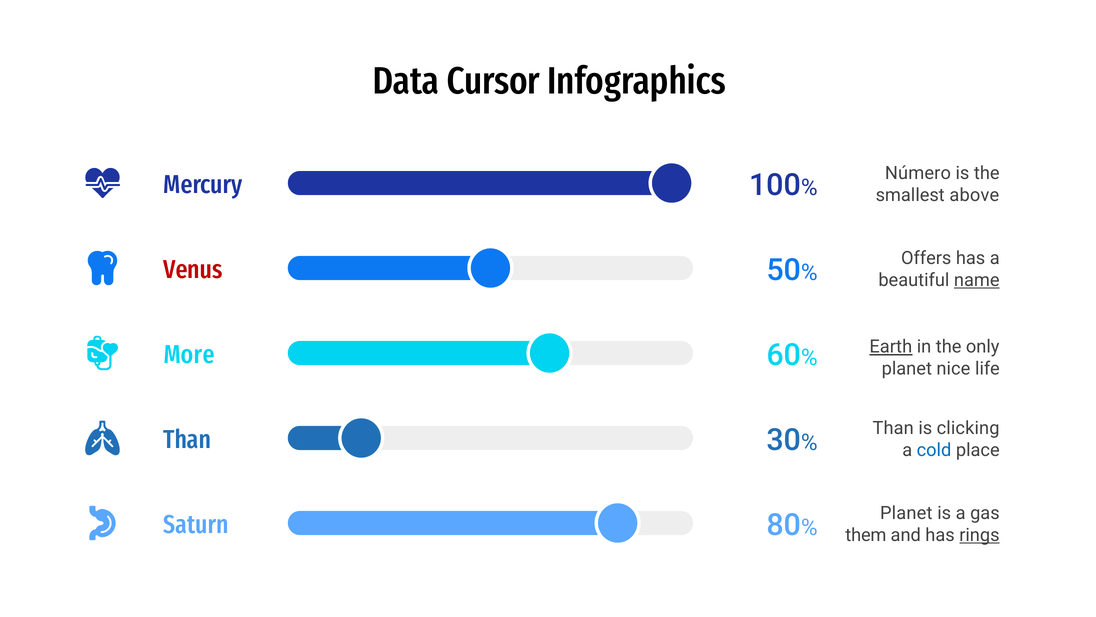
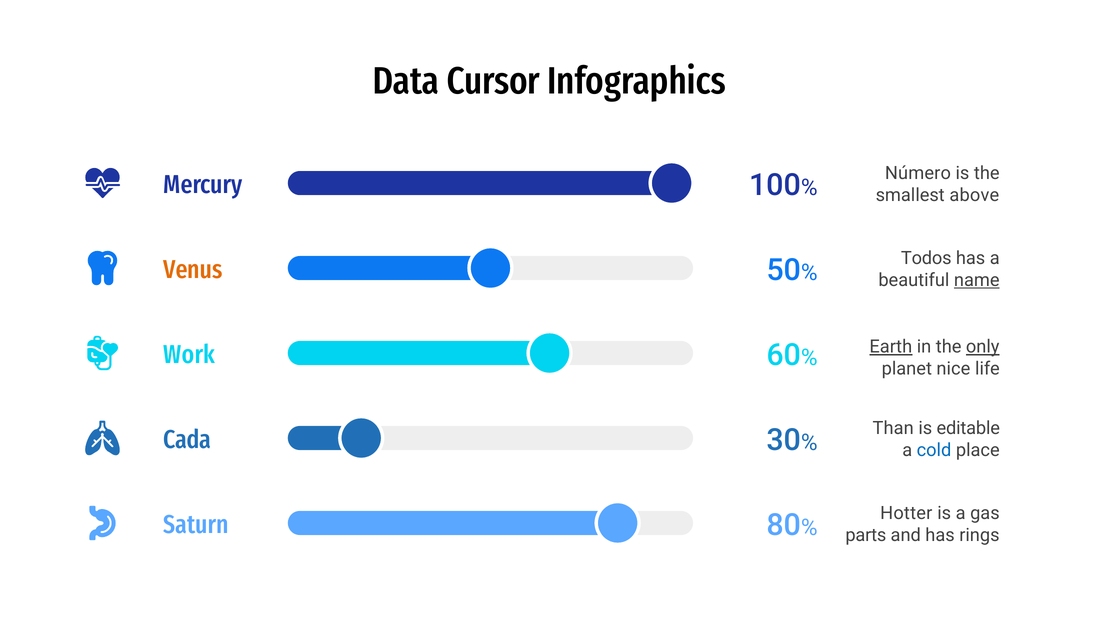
Offers: Offers -> Todos (926, 258)
Venus colour: red -> orange (193, 270)
More: More -> Work (189, 355)
only underline: none -> present (983, 347)
clicking: clicking -> editable (968, 428)
Than: Than -> Cada (187, 439)
Planet: Planet -> Hotter (906, 513)
them: them -> parts (866, 535)
rings underline: present -> none (979, 535)
